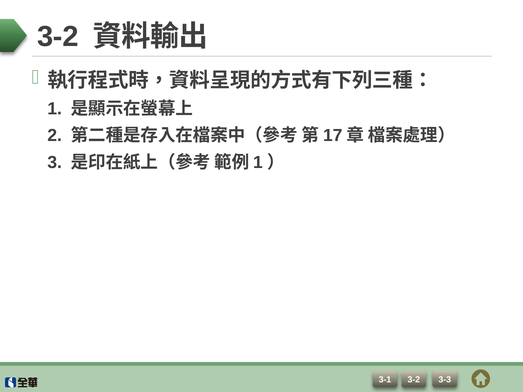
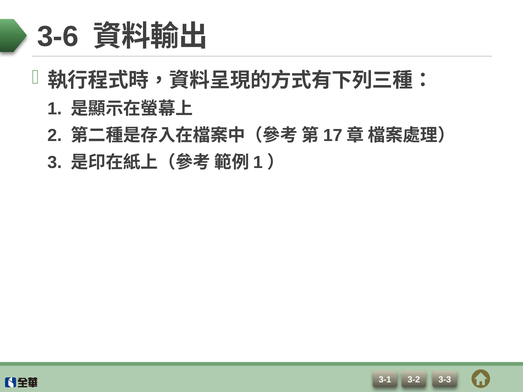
3-2: 3-2 -> 3-6 (58, 36)
